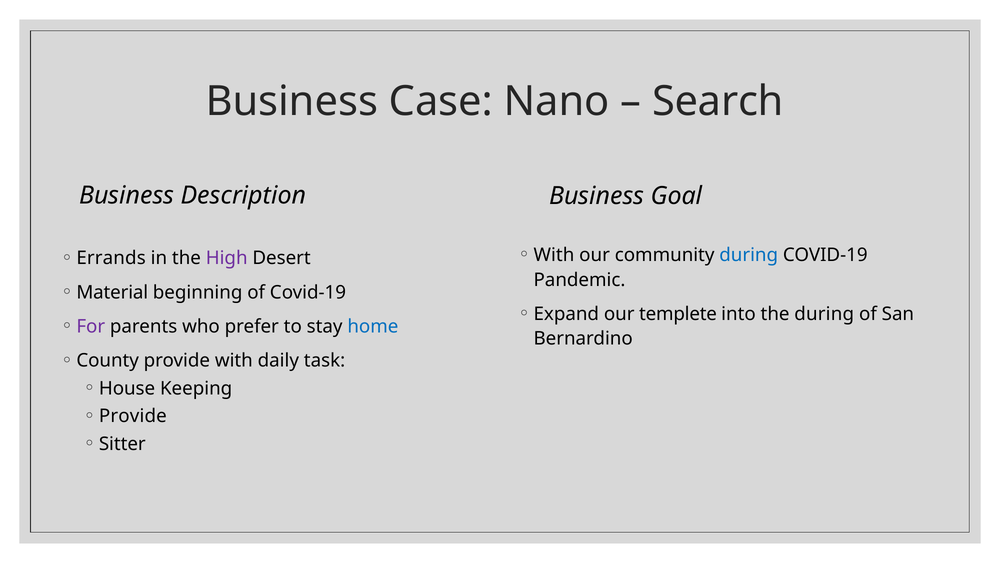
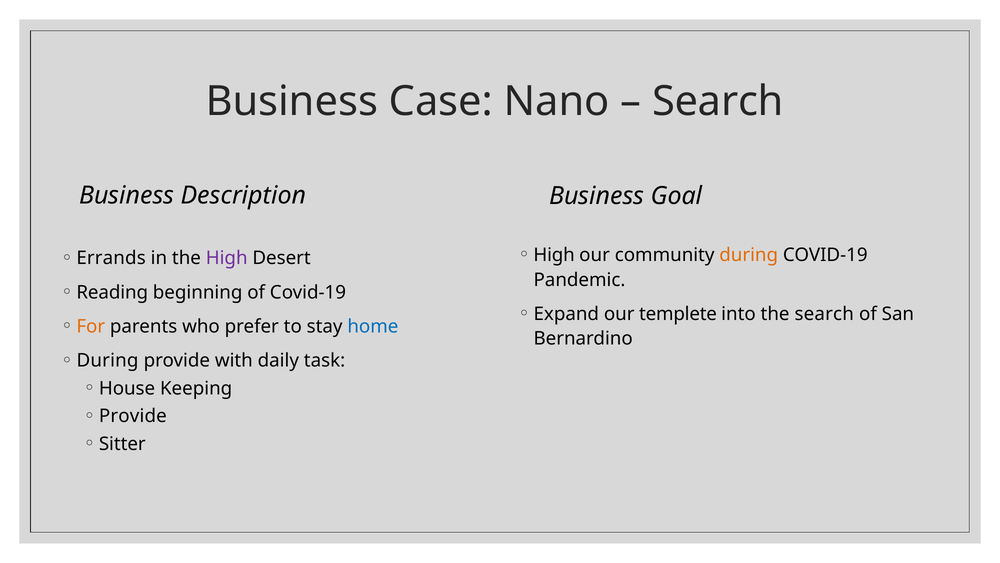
With: With -> High (554, 255)
during colour: blue -> orange (749, 255)
Material: Material -> Reading (112, 292)
the during: during -> search (824, 314)
For colour: purple -> orange (91, 326)
County: County -> During (108, 360)
